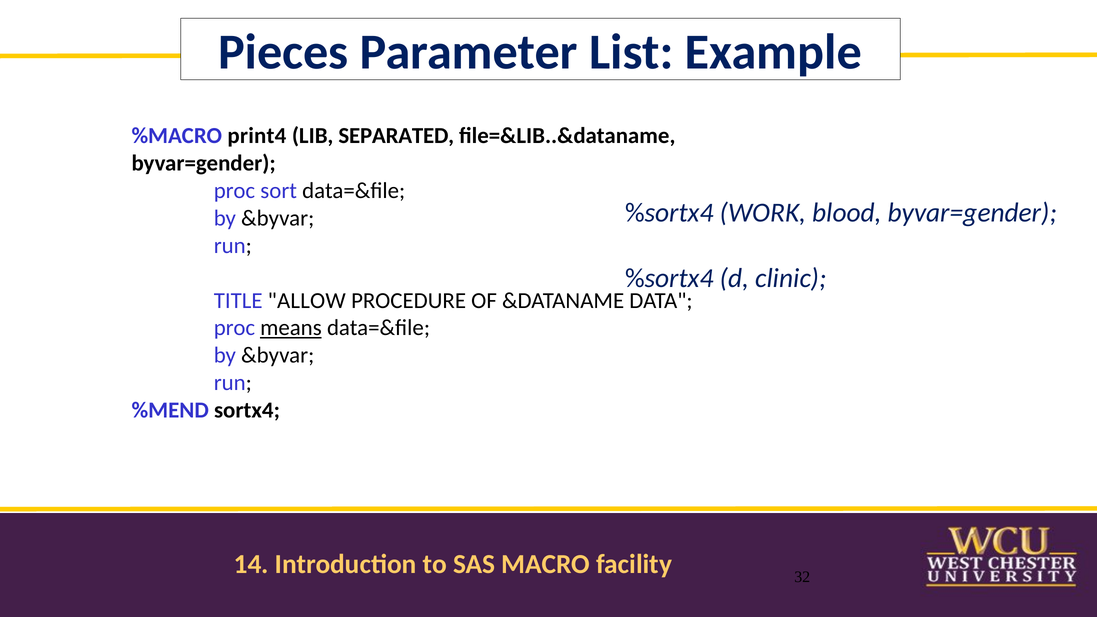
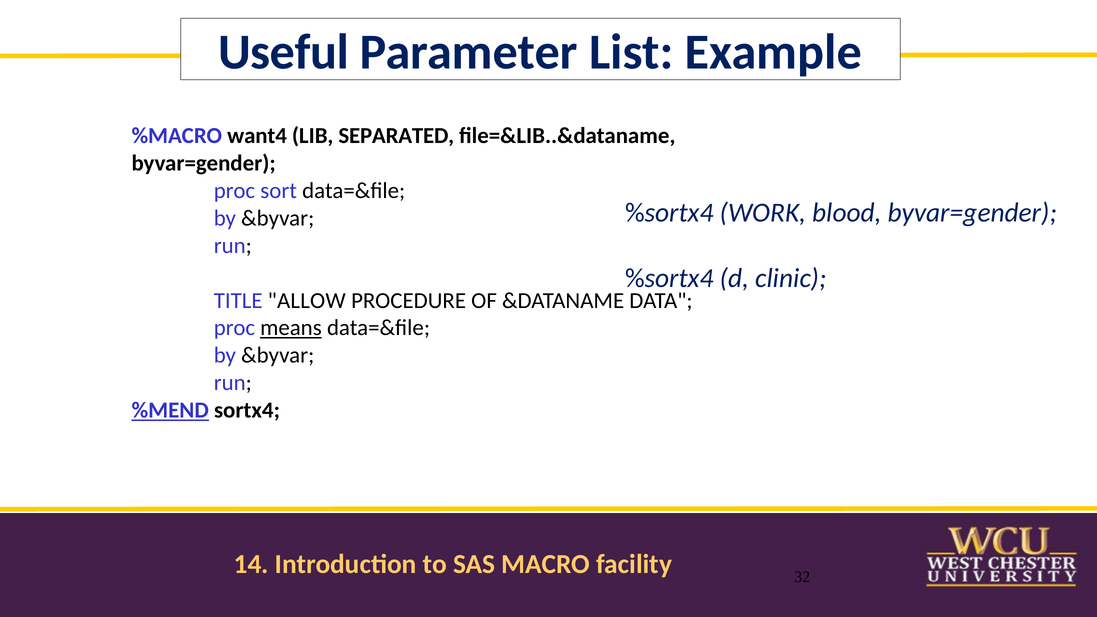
Pieces: Pieces -> Useful (284, 52)
print4: print4 -> want4 (257, 136)
%MEND underline: none -> present (170, 410)
